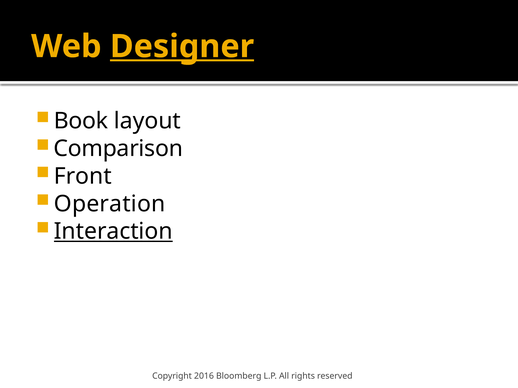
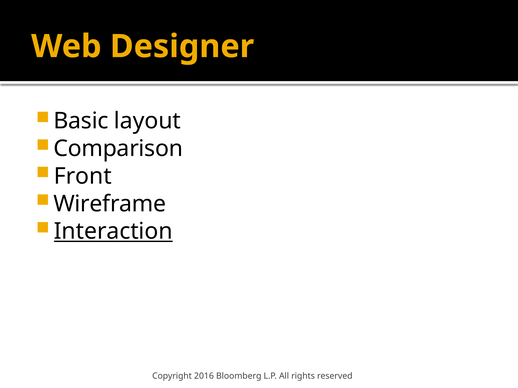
Designer underline: present -> none (182, 47)
Book: Book -> Basic (81, 121)
Operation: Operation -> Wireframe (110, 204)
